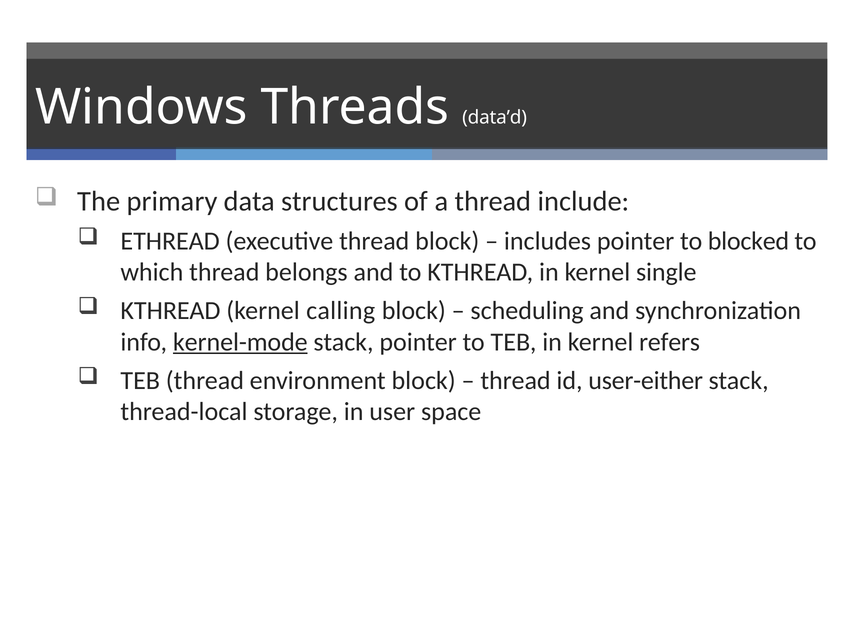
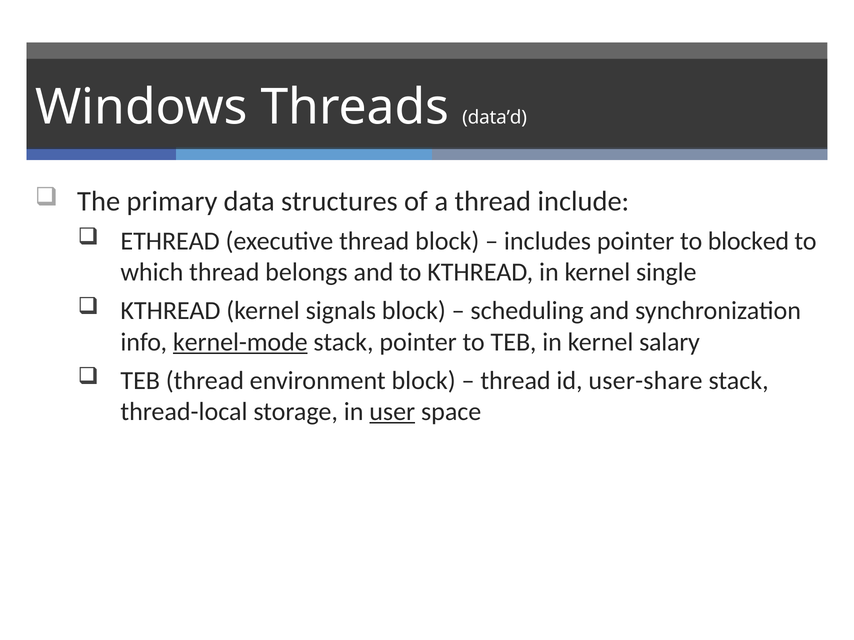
calling: calling -> signals (341, 311)
refers: refers -> salary (670, 342)
user-either: user-either -> user-share (645, 381)
user underline: none -> present (392, 412)
